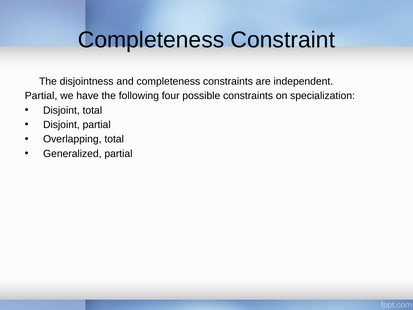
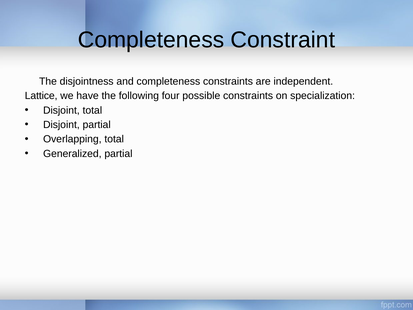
Partial: Partial -> Lattice (41, 96)
